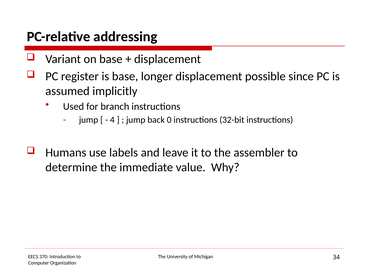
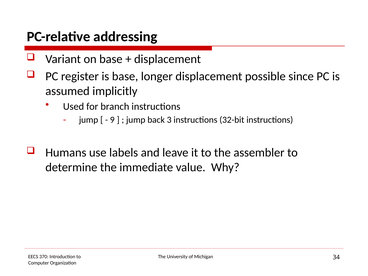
4: 4 -> 9 (112, 120)
0: 0 -> 3 (169, 120)
